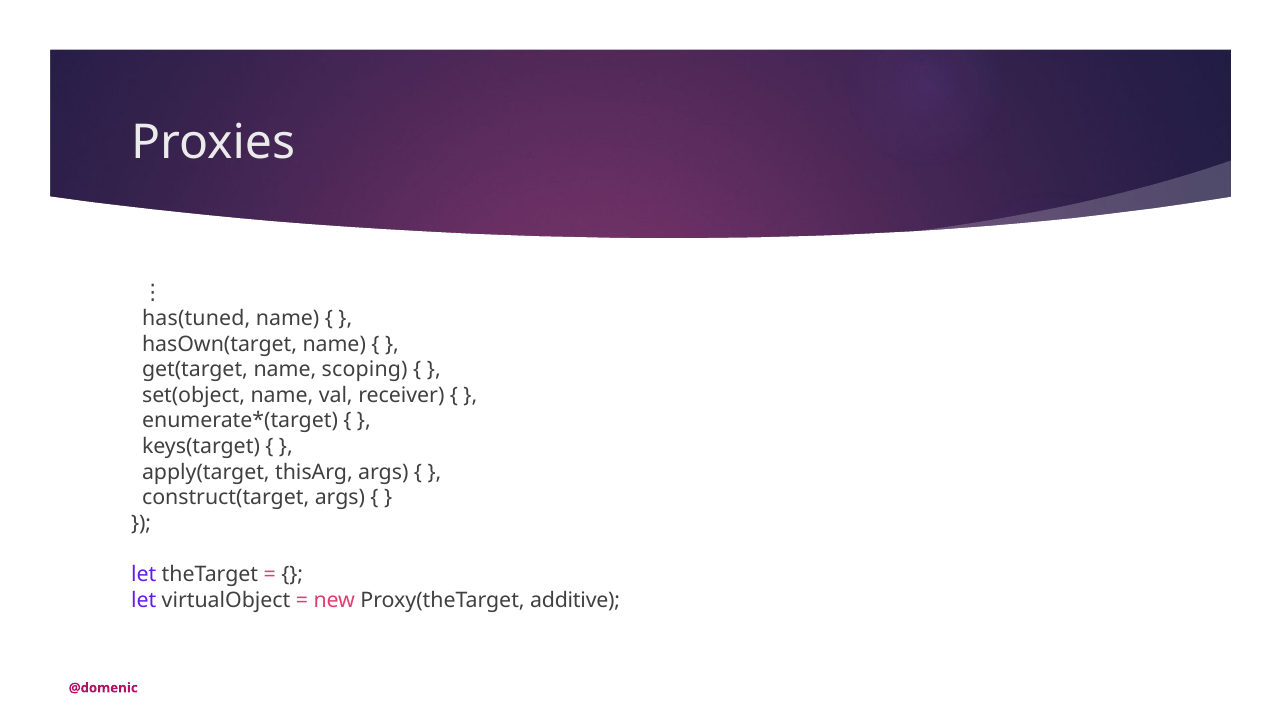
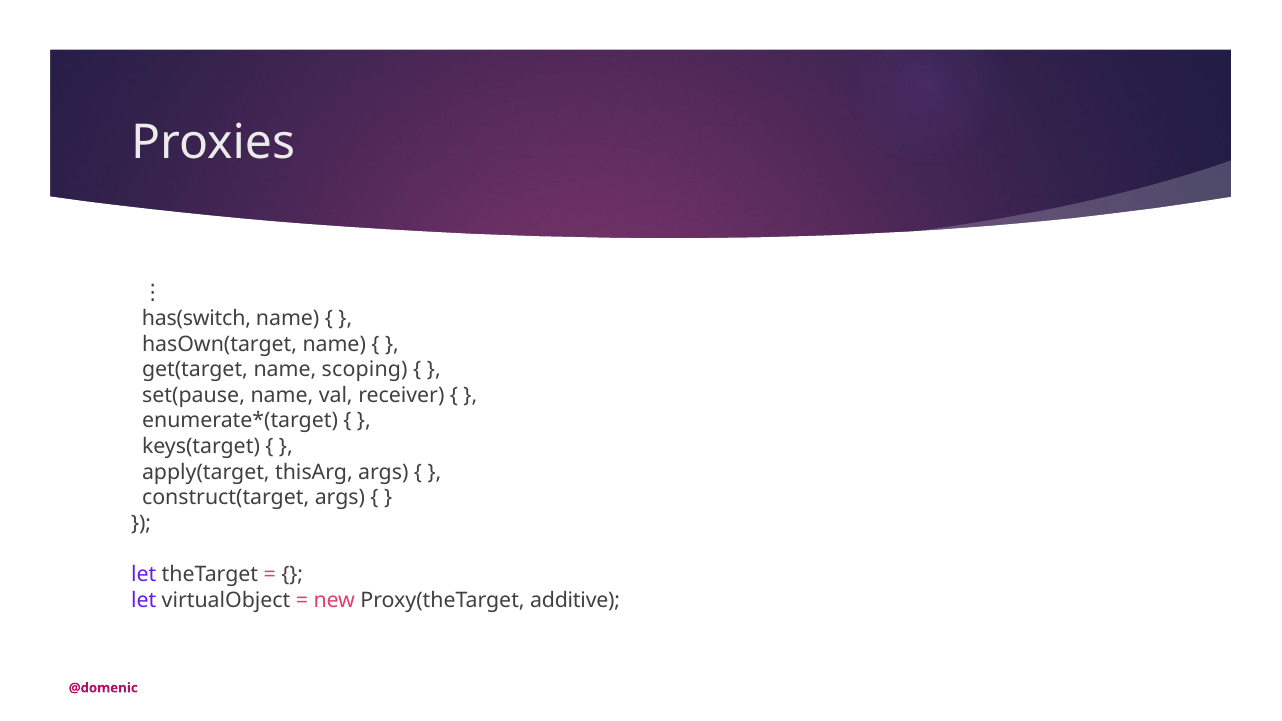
has(tuned: has(tuned -> has(switch (196, 319)
set(object: set(object -> set(pause (194, 395)
